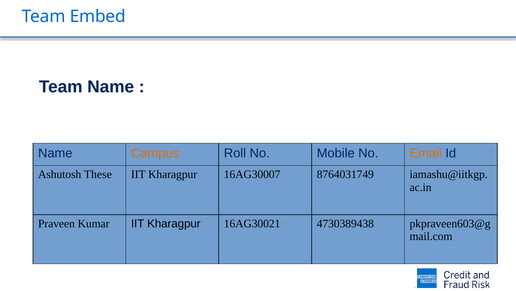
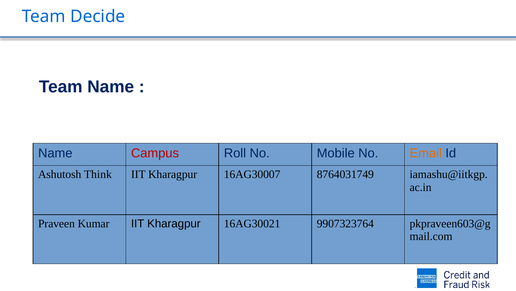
Embed: Embed -> Decide (98, 16)
Campus colour: orange -> red (155, 153)
These: These -> Think (98, 174)
4730389438: 4730389438 -> 9907323764 (345, 223)
